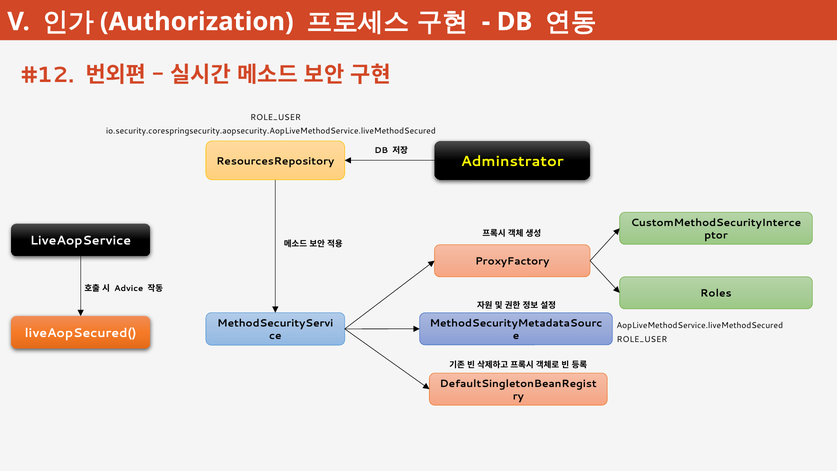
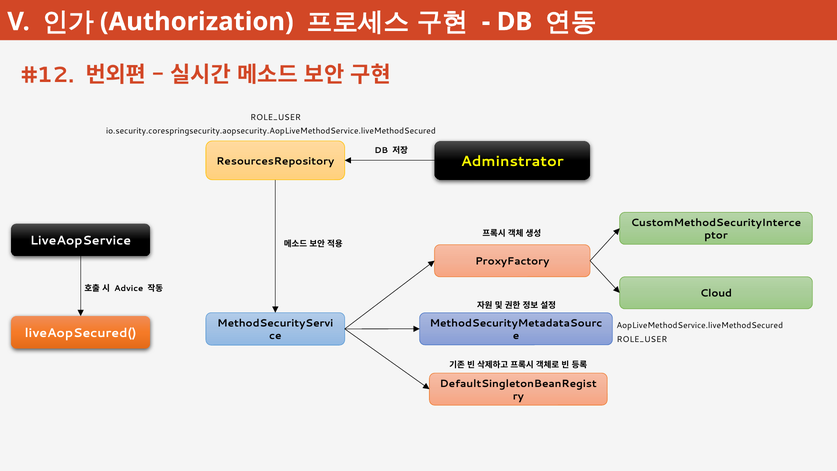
Roles: Roles -> Cloud (716, 293)
